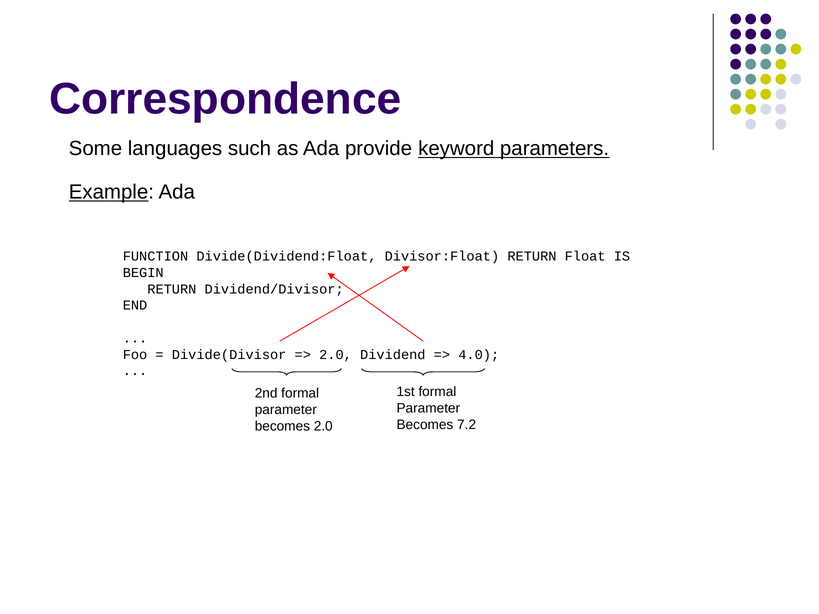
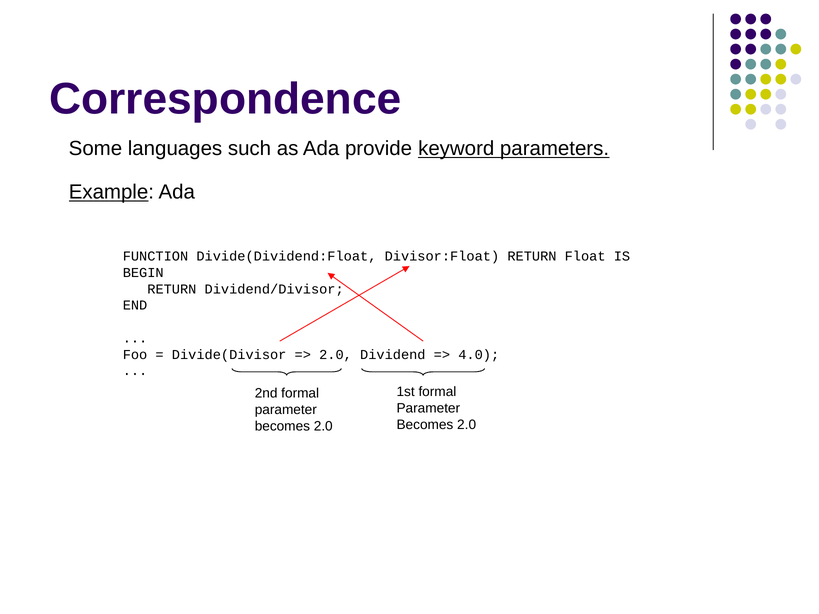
7.2: 7.2 -> 2.0 (467, 425)
